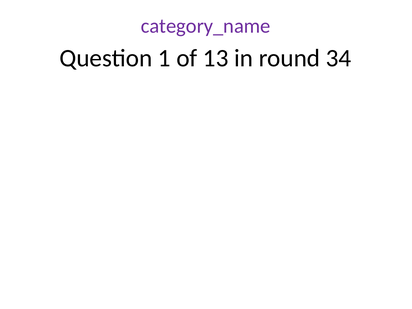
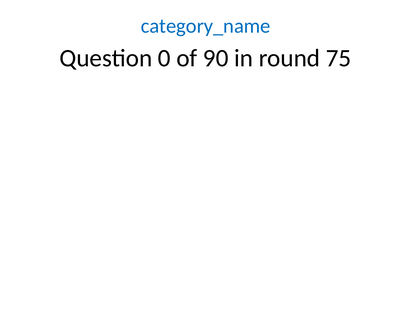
category_name colour: purple -> blue (206, 26)
1: 1 -> 0 (164, 58)
13: 13 -> 90 (216, 58)
34: 34 -> 75 (339, 58)
